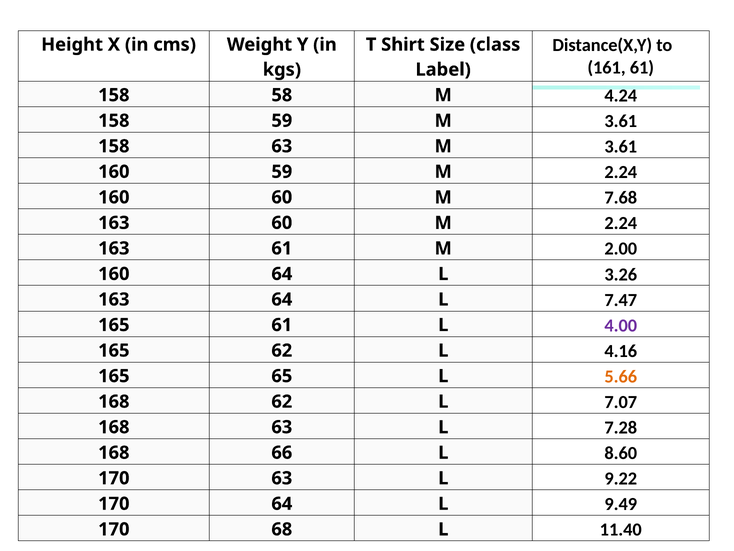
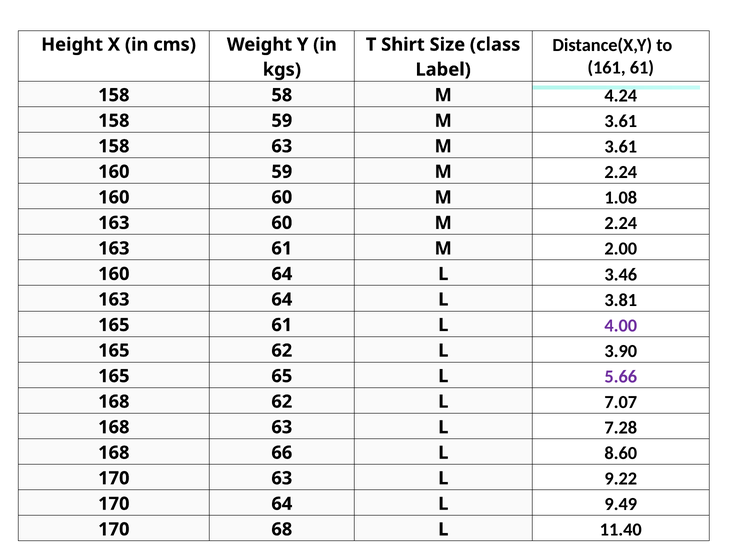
7.68: 7.68 -> 1.08 (621, 198)
3.26: 3.26 -> 3.46 (621, 274)
7.47: 7.47 -> 3.81 (621, 300)
4.16: 4.16 -> 3.90 (621, 351)
5.66 colour: orange -> purple (621, 376)
